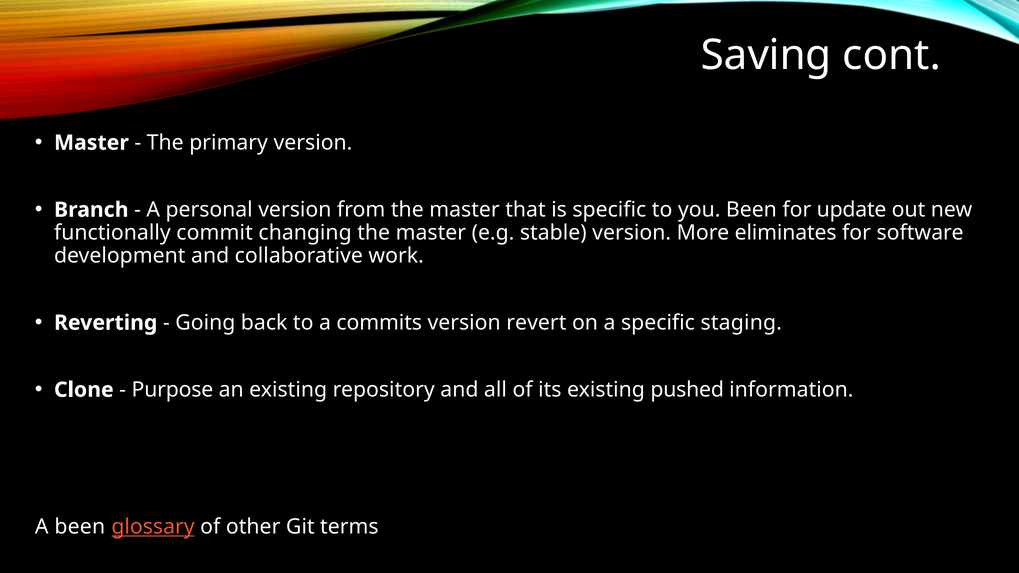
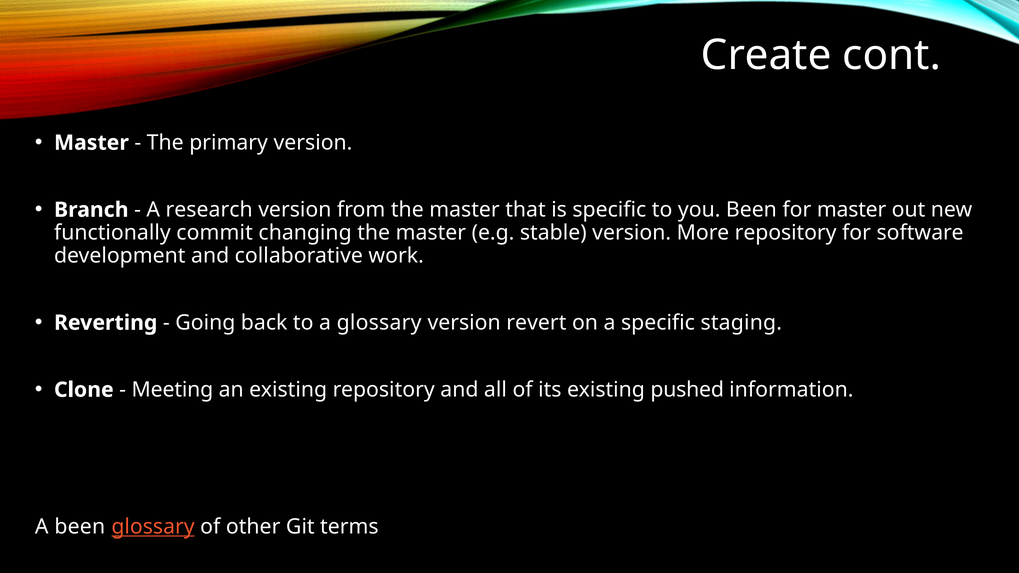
Saving: Saving -> Create (766, 55)
personal: personal -> research (209, 210)
for update: update -> master (852, 210)
More eliminates: eliminates -> repository (786, 233)
a commits: commits -> glossary (379, 323)
Purpose: Purpose -> Meeting (172, 390)
